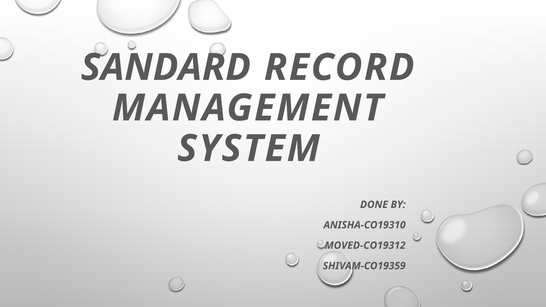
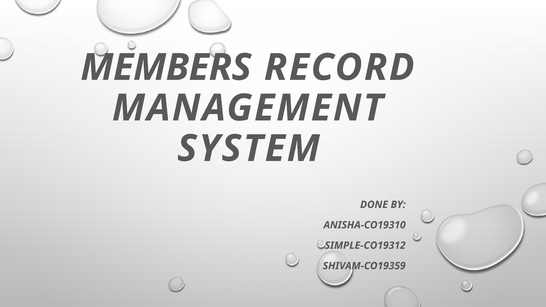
SANDARD: SANDARD -> MEMBERS (166, 68)
MOVED-CO19312: MOVED-CO19312 -> SIMPLE-CO19312 (365, 246)
